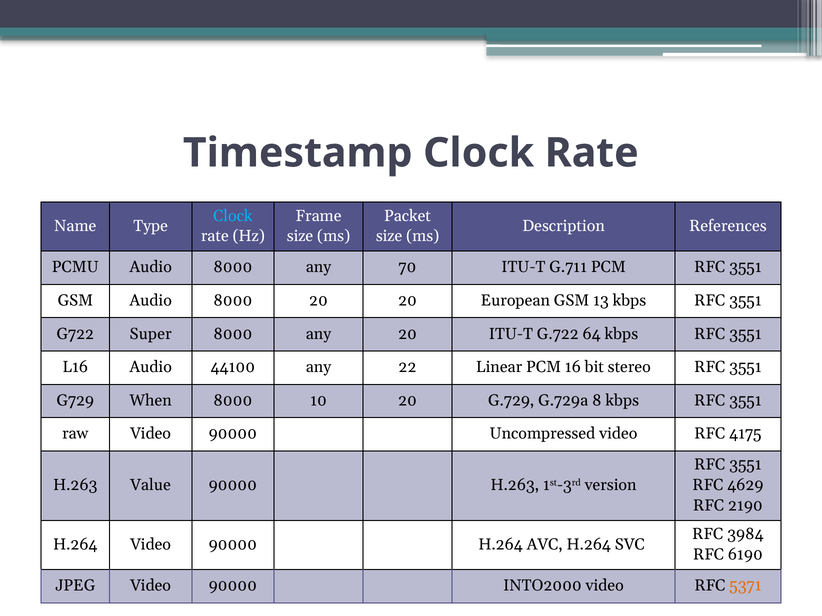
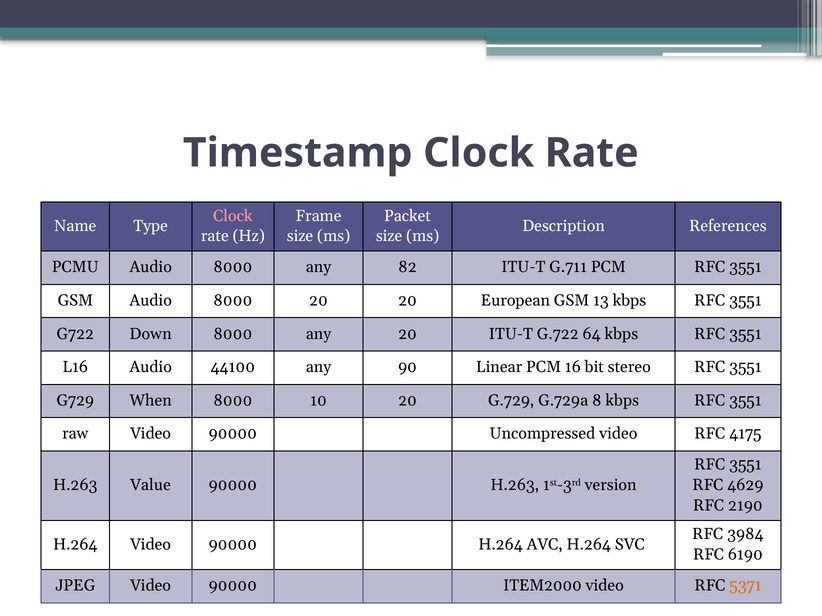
Clock colour: light blue -> pink (233, 216)
70: 70 -> 82 (407, 267)
Super: Super -> Down (151, 334)
22: 22 -> 90 (408, 367)
INTO2000: INTO2000 -> ITEM2000 (543, 586)
